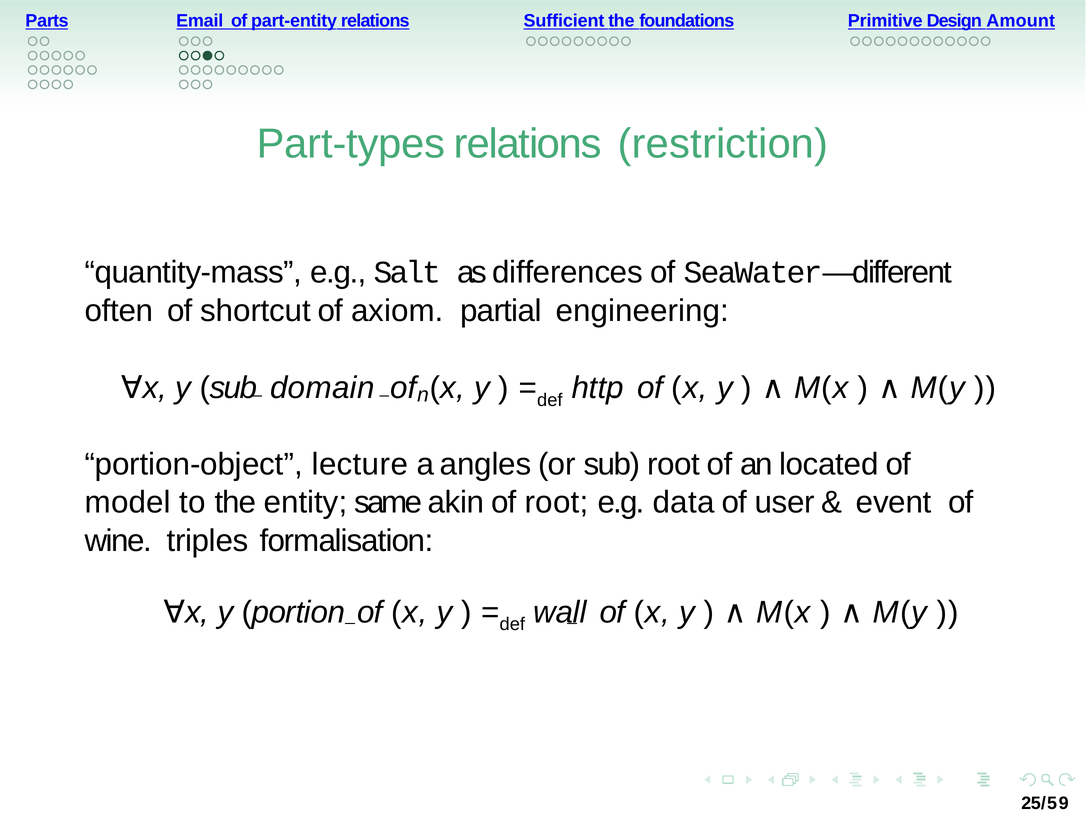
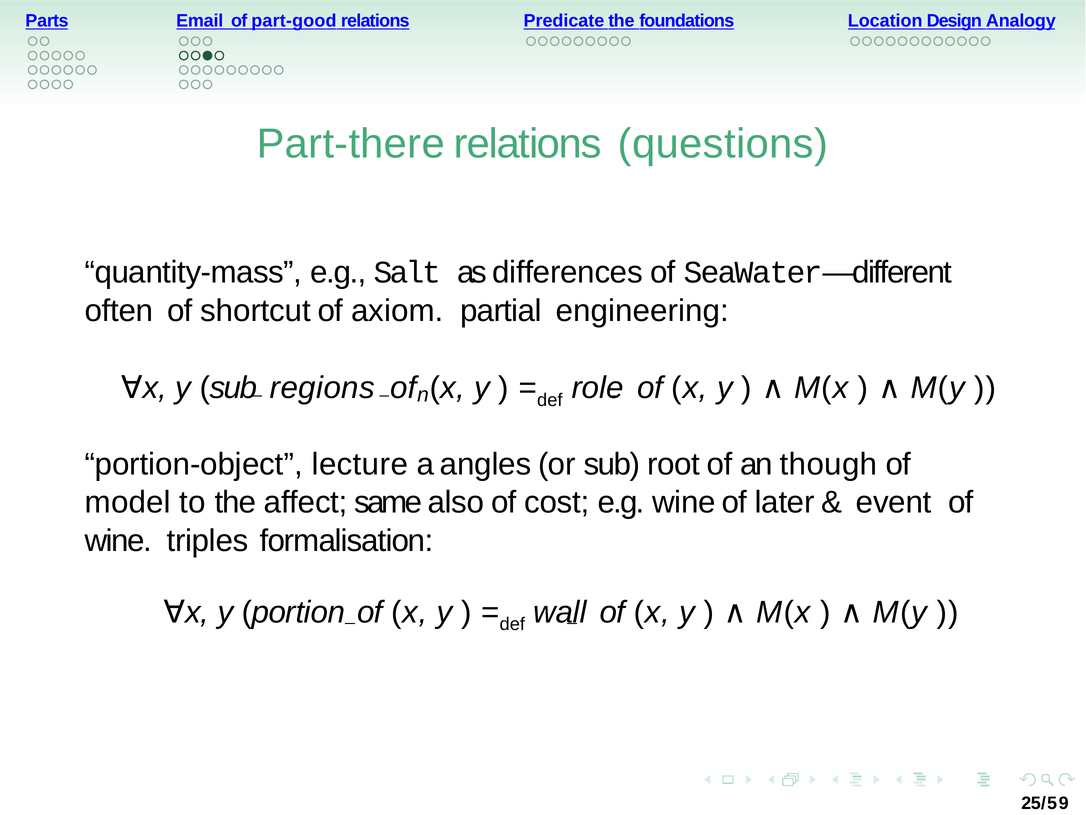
part-entity: part-entity -> part-good (294, 21)
Sufficient: Sufficient -> Predicate (564, 21)
Primitive: Primitive -> Location (885, 21)
Amount: Amount -> Analogy (1021, 21)
Part-types: Part-types -> Part-there (351, 144)
restriction: restriction -> questions (723, 144)
domain: domain -> regions (322, 388)
http: http -> role (598, 388)
located: located -> though (829, 464)
entity: entity -> affect (306, 503)
akin: akin -> also (456, 503)
of root: root -> cost (557, 503)
e.g data: data -> wine (684, 503)
user: user -> later (785, 503)
